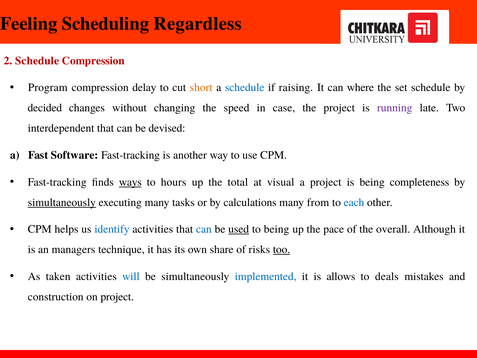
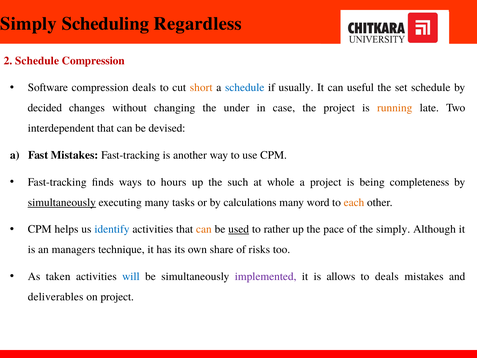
Feeling: Feeling -> Simply (29, 24)
Program: Program -> Software (48, 88)
compression delay: delay -> deals (144, 88)
raising: raising -> usually (296, 88)
where: where -> useful (360, 88)
speed: speed -> under (237, 108)
running colour: purple -> orange (395, 108)
Fast Software: Software -> Mistakes (75, 155)
ways underline: present -> none (130, 182)
total: total -> such (238, 182)
visual: visual -> whole (281, 182)
from: from -> word (318, 202)
each colour: blue -> orange (354, 202)
can colour: blue -> orange (204, 229)
to being: being -> rather (277, 229)
the overall: overall -> simply (393, 229)
too underline: present -> none (282, 249)
implemented colour: blue -> purple (266, 276)
construction: construction -> deliverables (56, 297)
